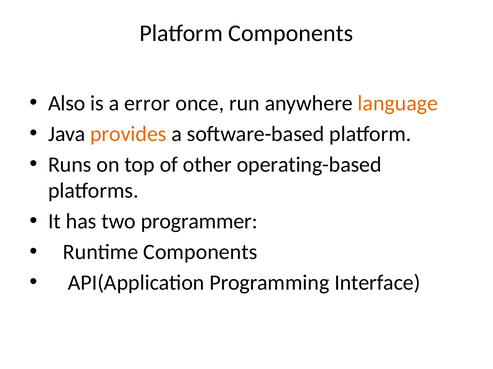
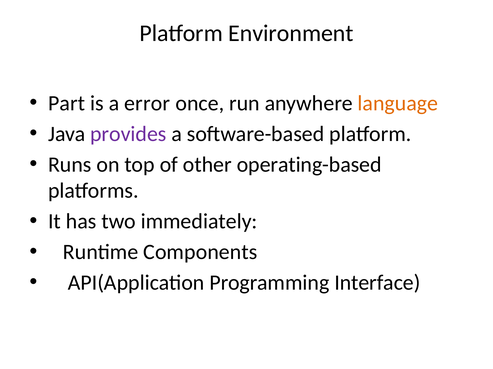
Platform Components: Components -> Environment (291, 33)
Also: Also -> Part (67, 103)
provides colour: orange -> purple (128, 134)
programmer: programmer -> immediately (199, 222)
